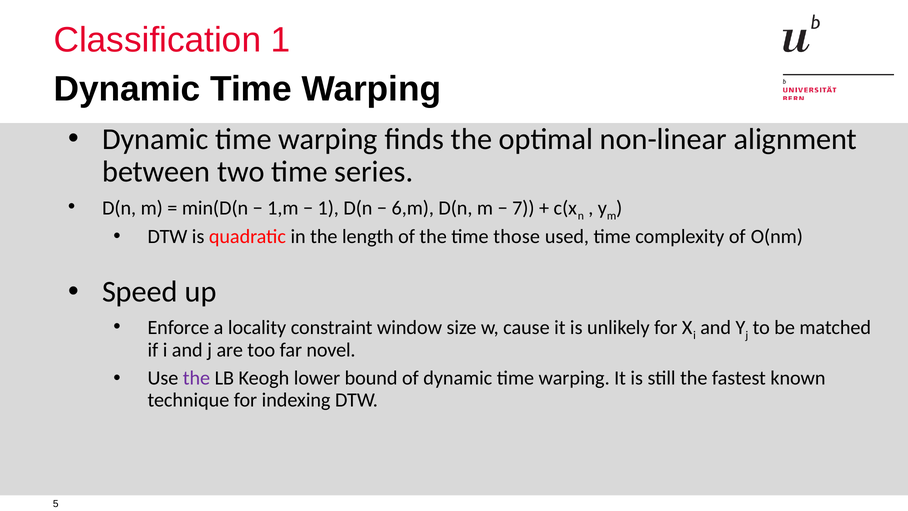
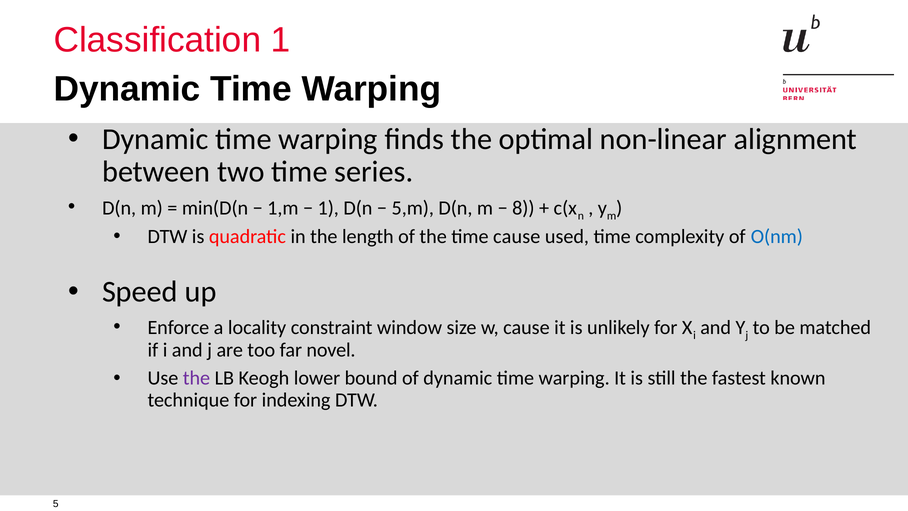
6,m: 6,m -> 5,m (413, 208)
7: 7 -> 8 (523, 208)
time those: those -> cause (517, 236)
O(nm colour: black -> blue (777, 236)
